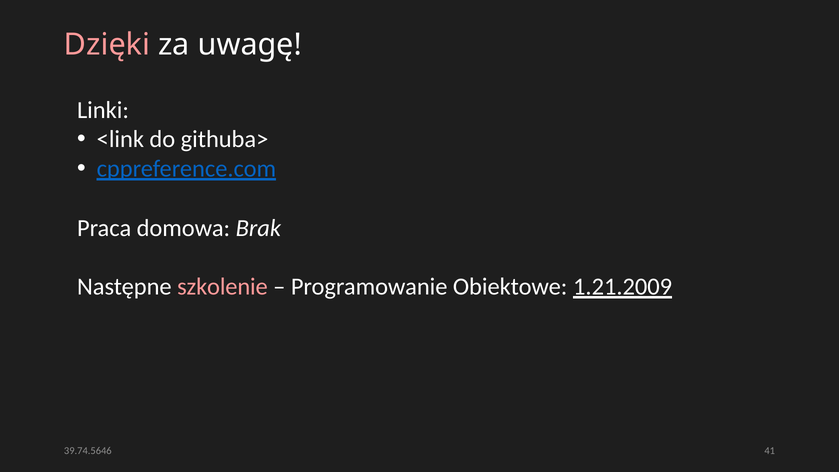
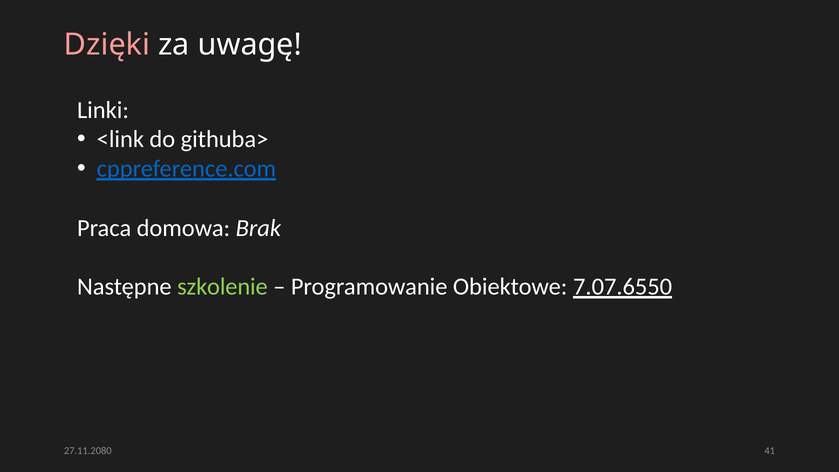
szkolenie colour: pink -> light green (222, 287)
1.21.2009: 1.21.2009 -> 7.07.6550 (623, 287)
39.74.5646: 39.74.5646 -> 27.11.2080 (88, 451)
